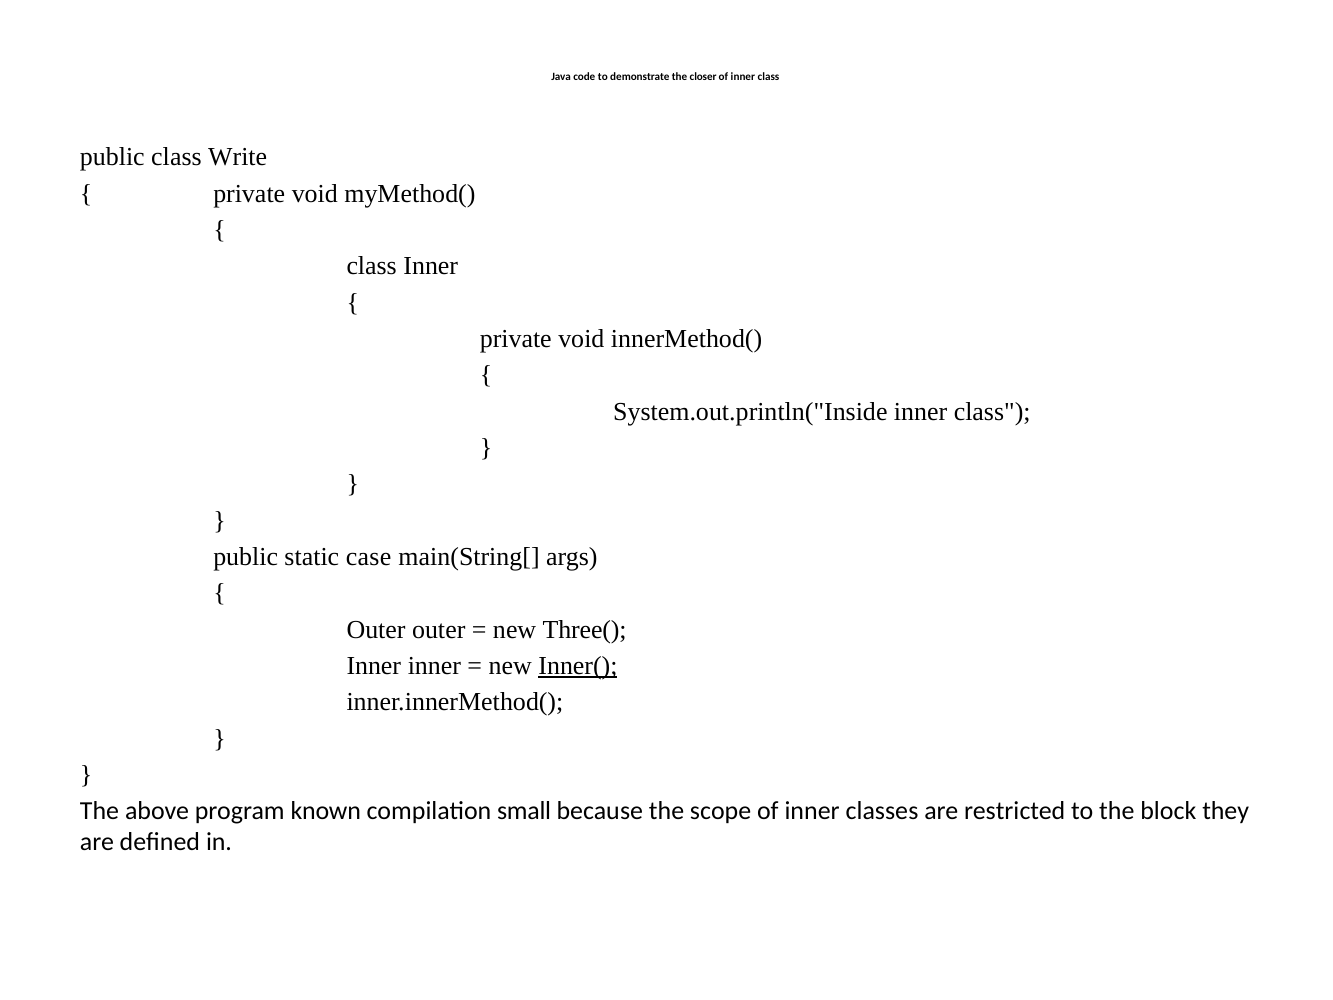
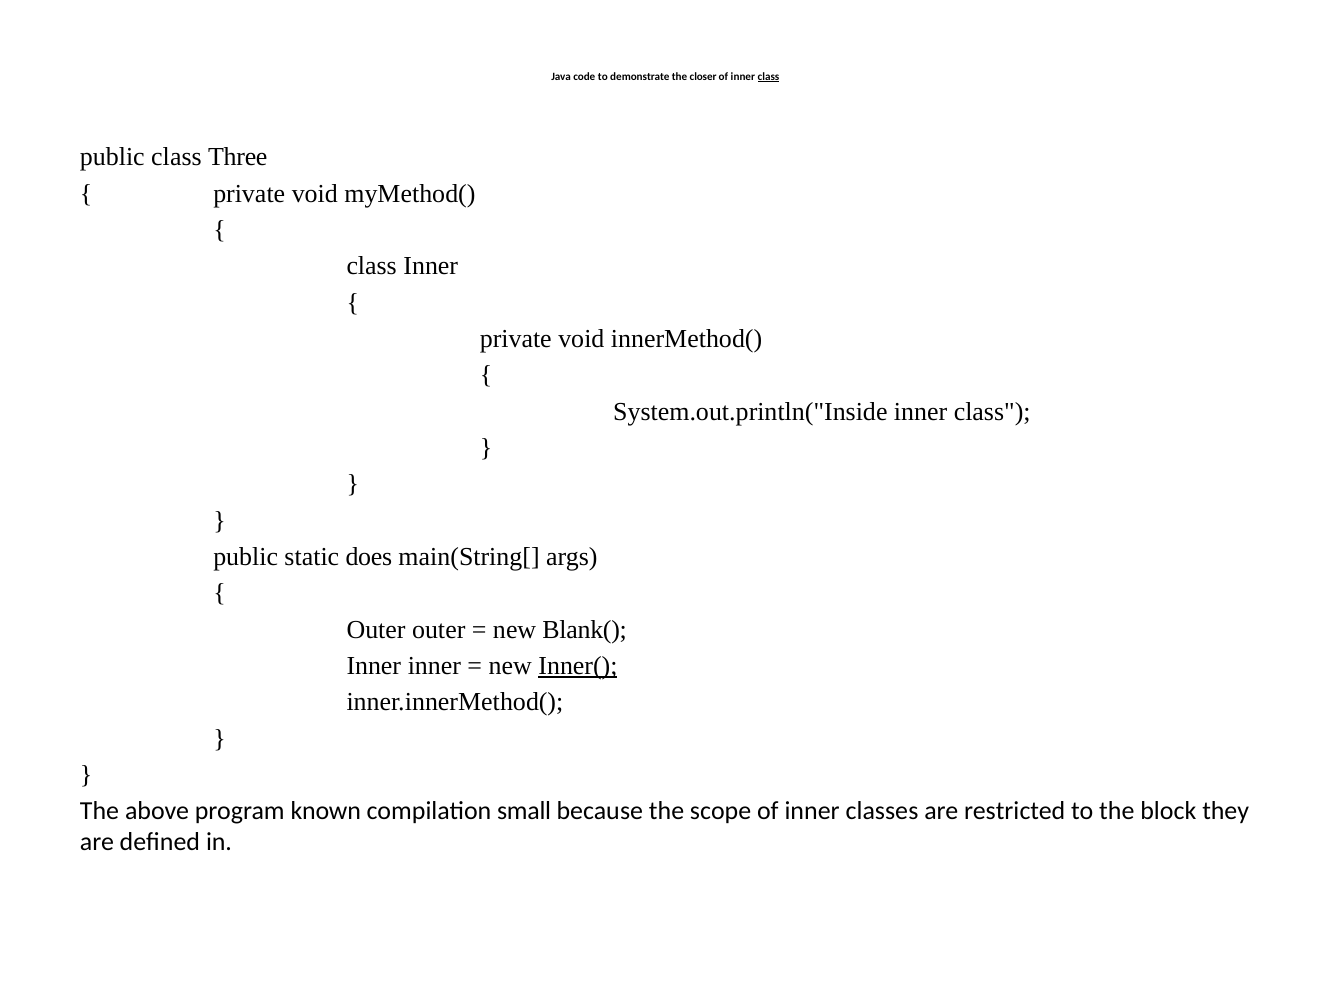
class underline: none -> present (768, 76)
Write: Write -> Three (238, 157)
case: case -> does (369, 557)
Three(: Three( -> Blank( (585, 629)
